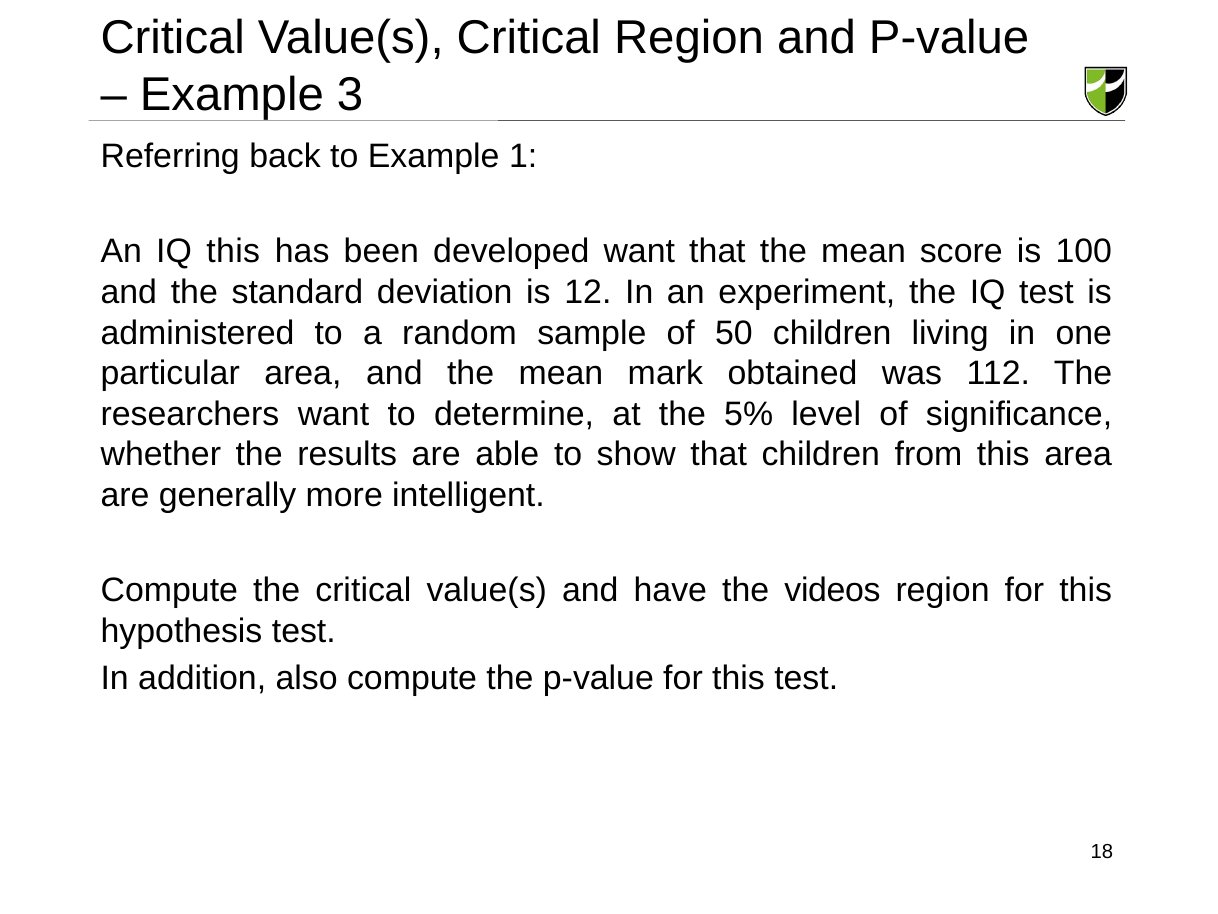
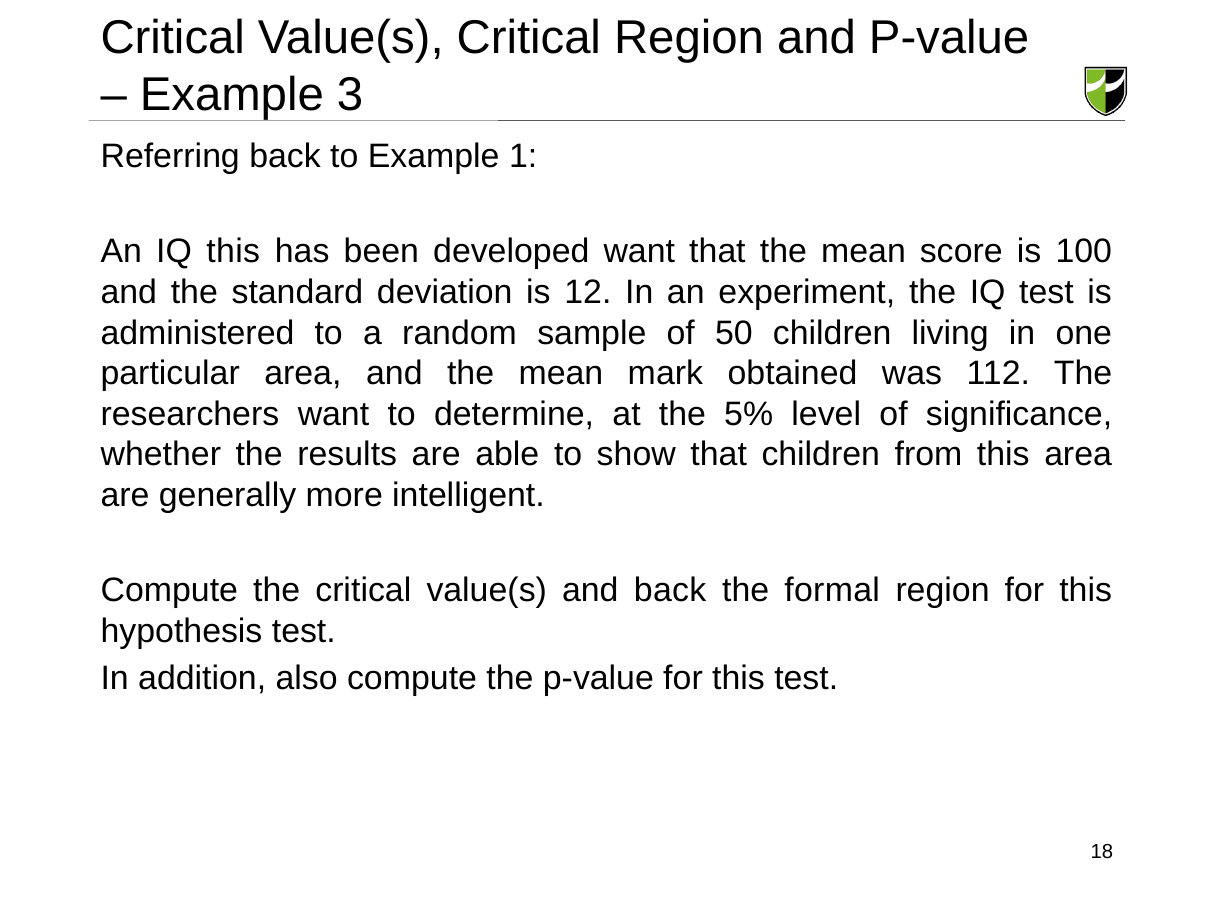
and have: have -> back (670, 590)
videos: videos -> formal (832, 590)
